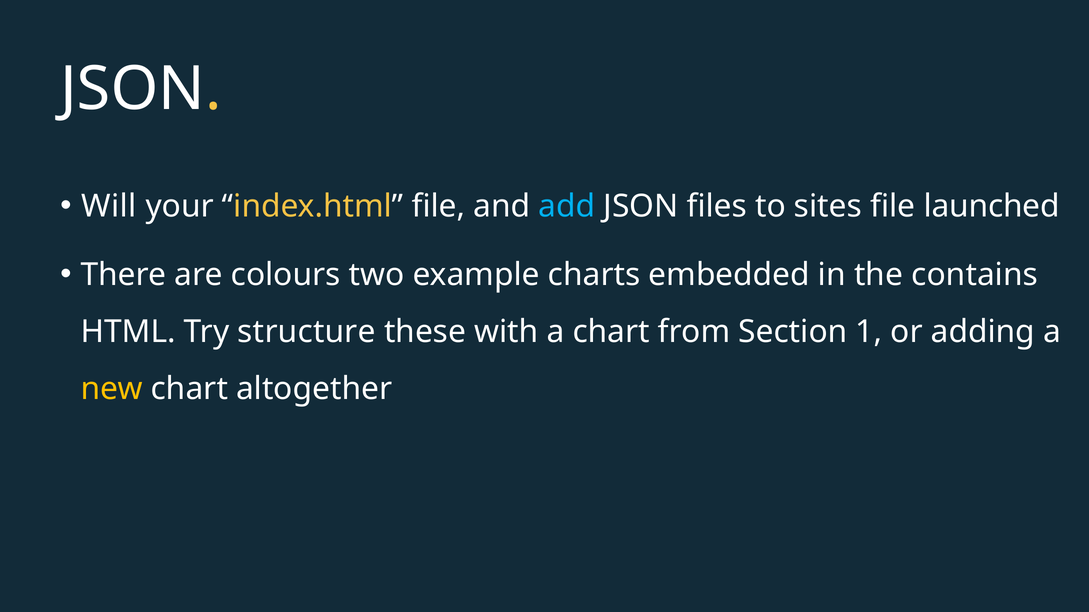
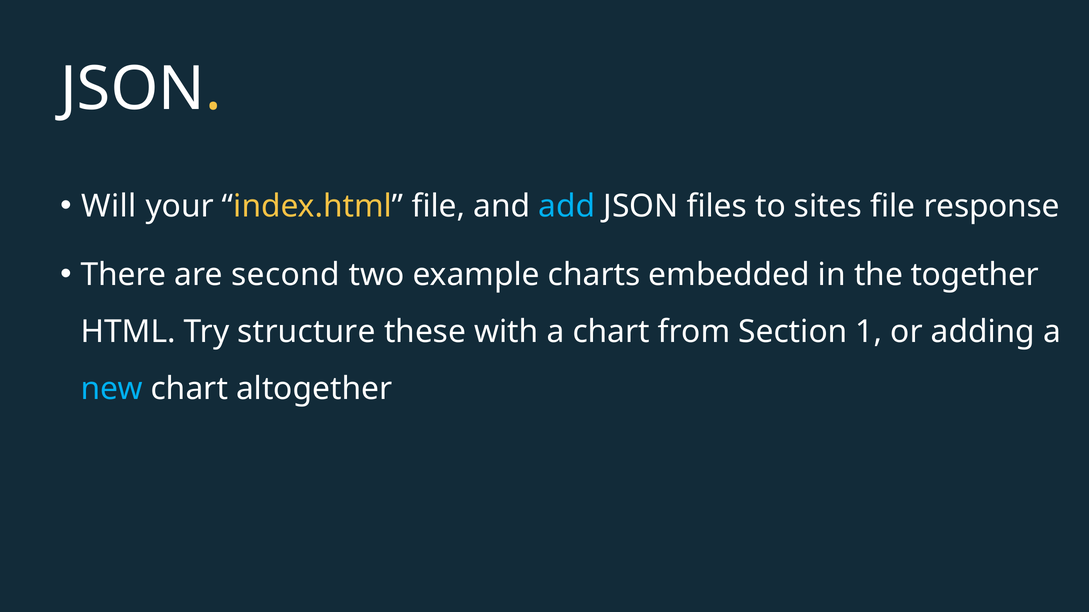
launched: launched -> response (992, 207)
colours: colours -> second (286, 275)
contains: contains -> together (975, 275)
new colour: yellow -> light blue (112, 389)
